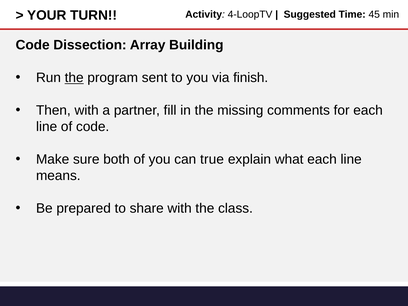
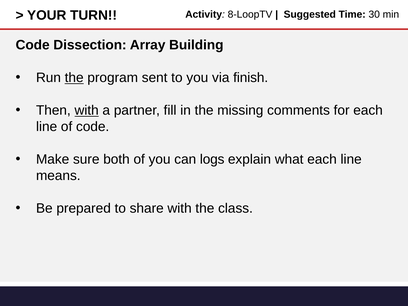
4-LoopTV: 4-LoopTV -> 8-LoopTV (250, 14)
45: 45 -> 30 (374, 14)
with underline: none -> present (87, 110)
true: true -> logs (212, 159)
